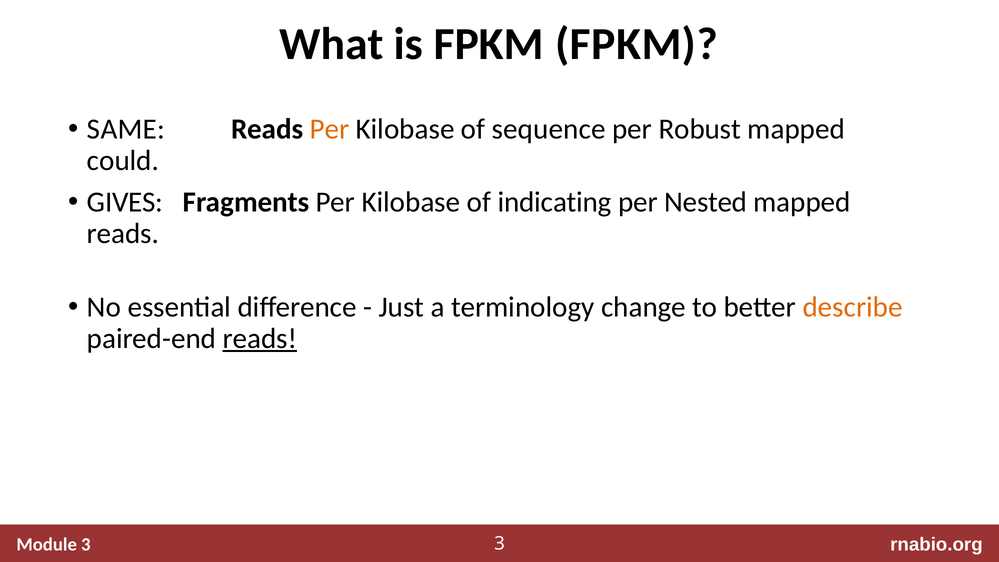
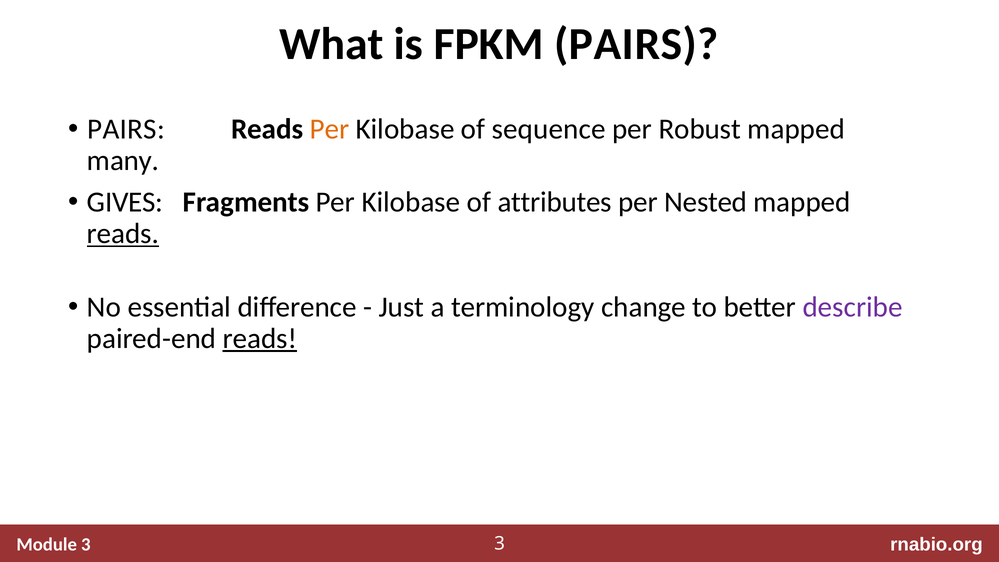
FPKM FPKM: FPKM -> PAIRS (636, 44)
SAME: SAME -> PAIRS (126, 129)
could: could -> many (123, 161)
indicating: indicating -> attributes (555, 202)
reads underline: none -> present (123, 234)
describe colour: orange -> purple (853, 307)
